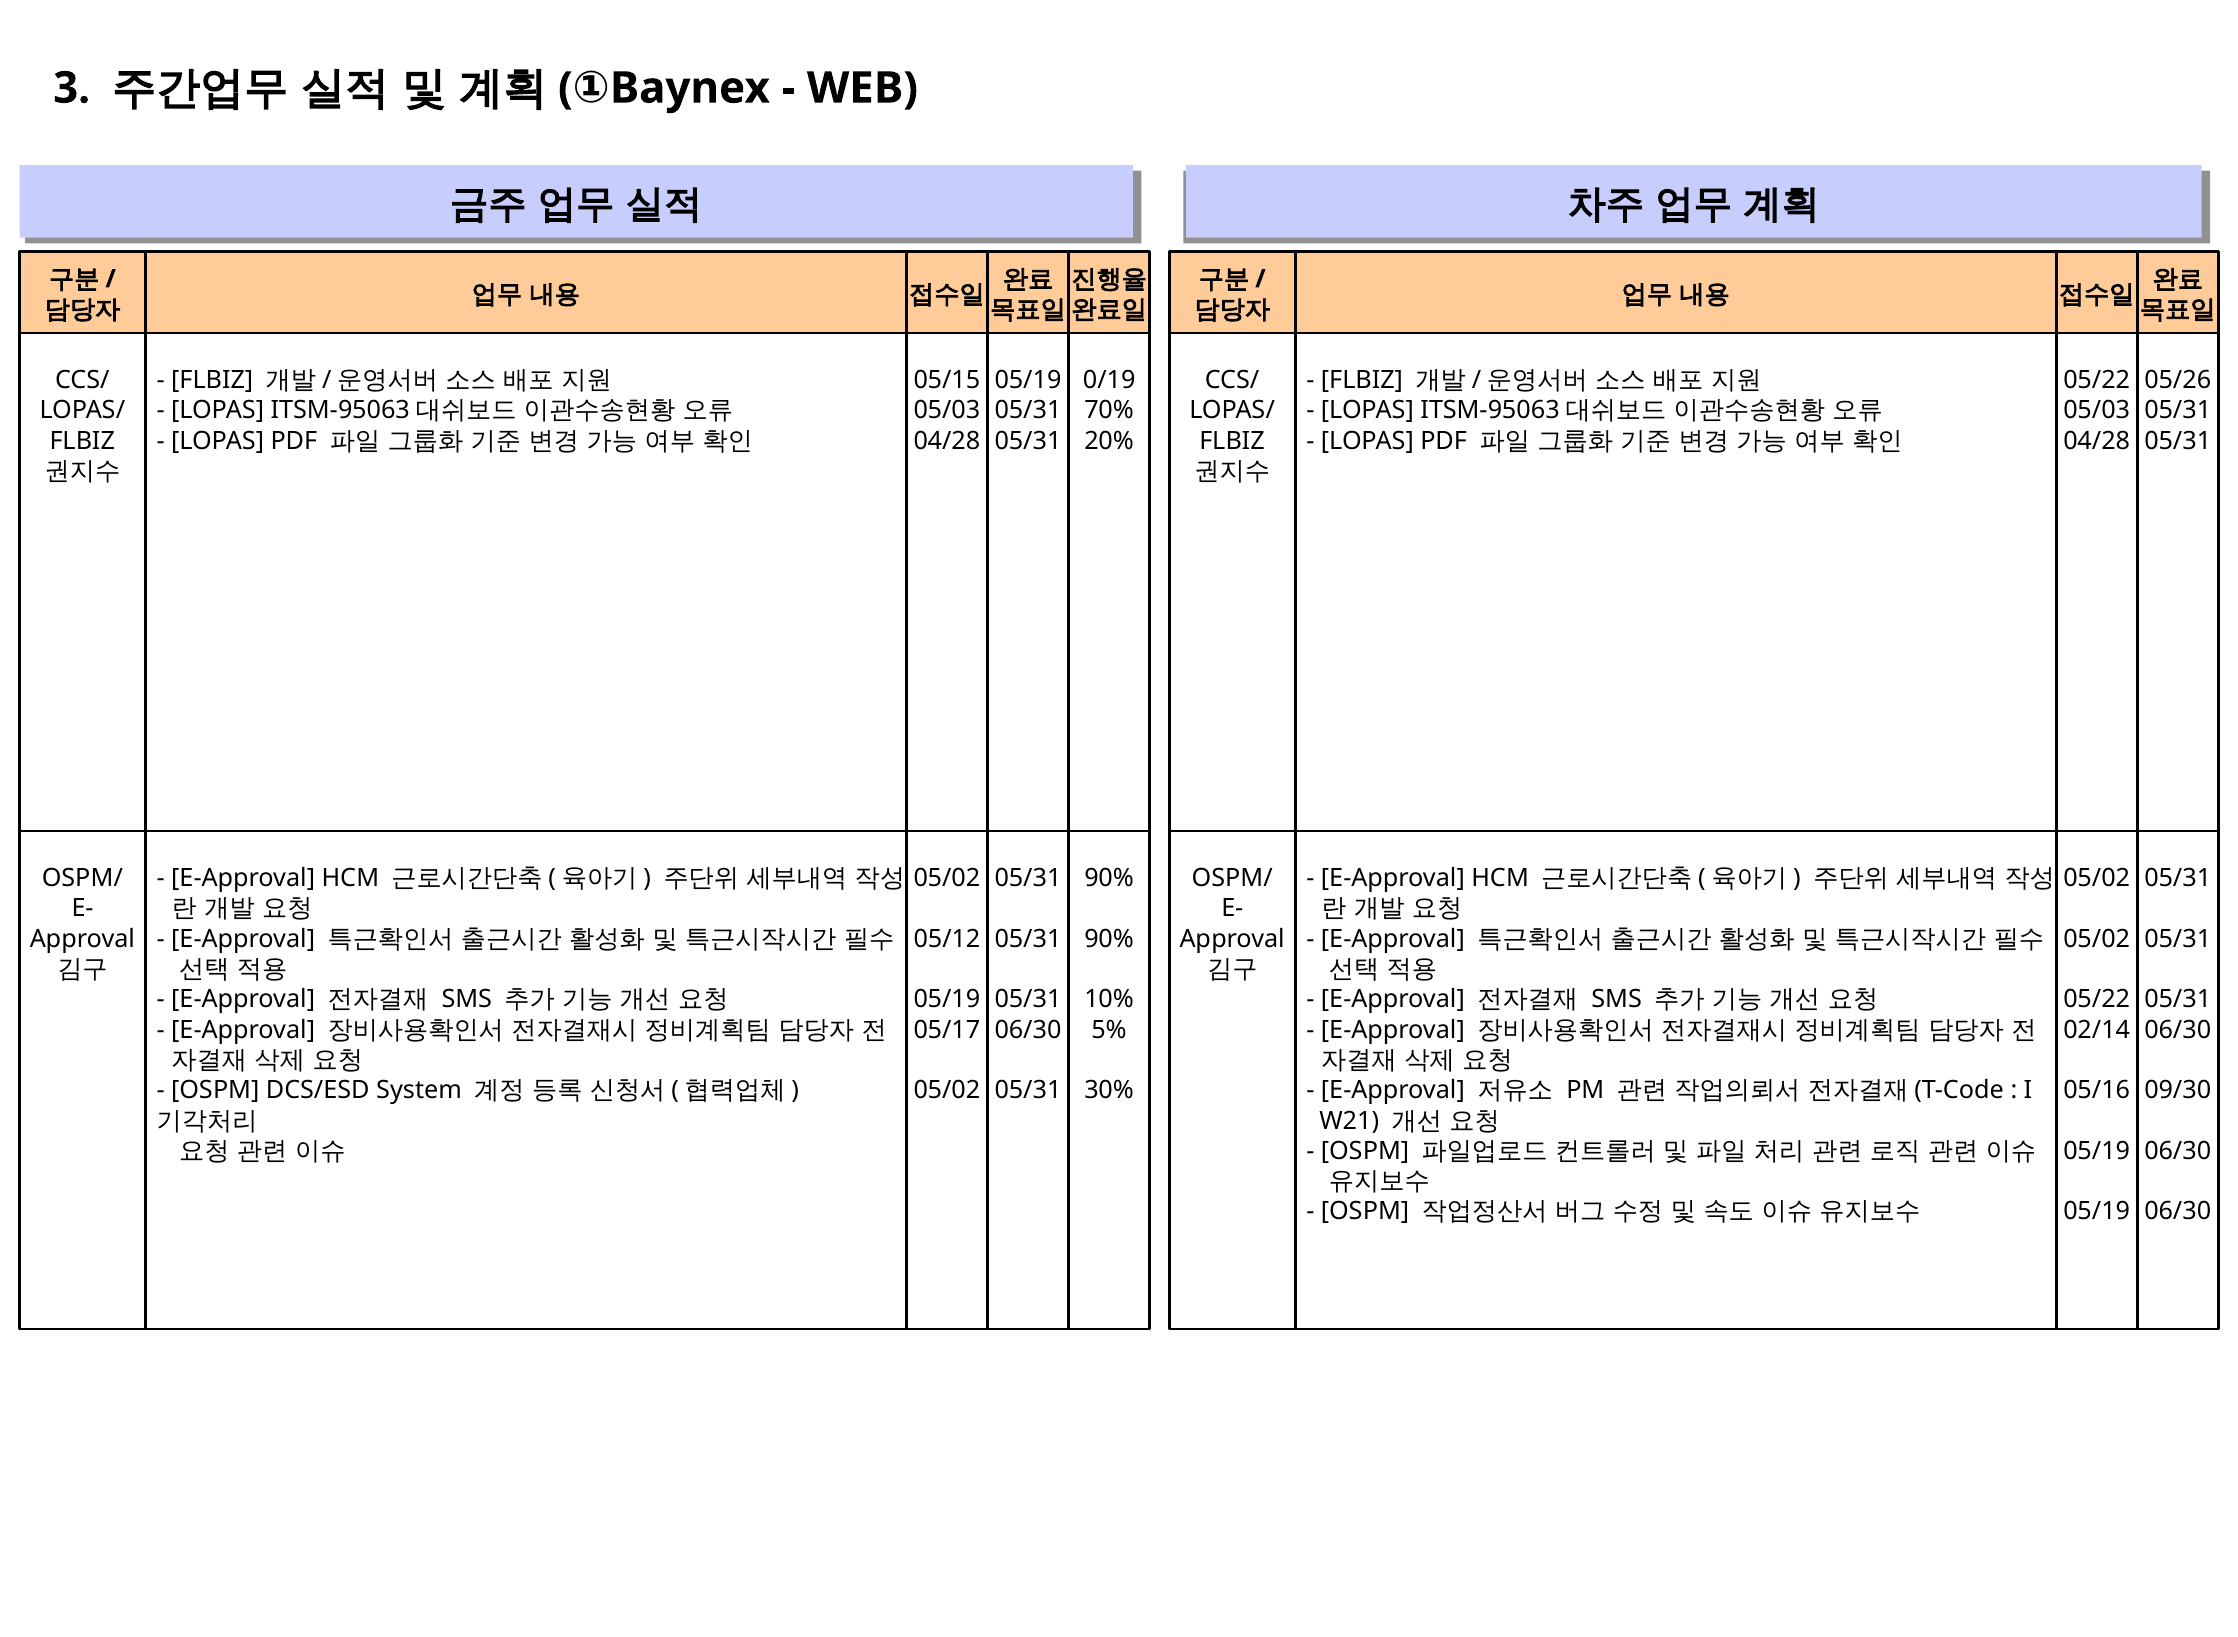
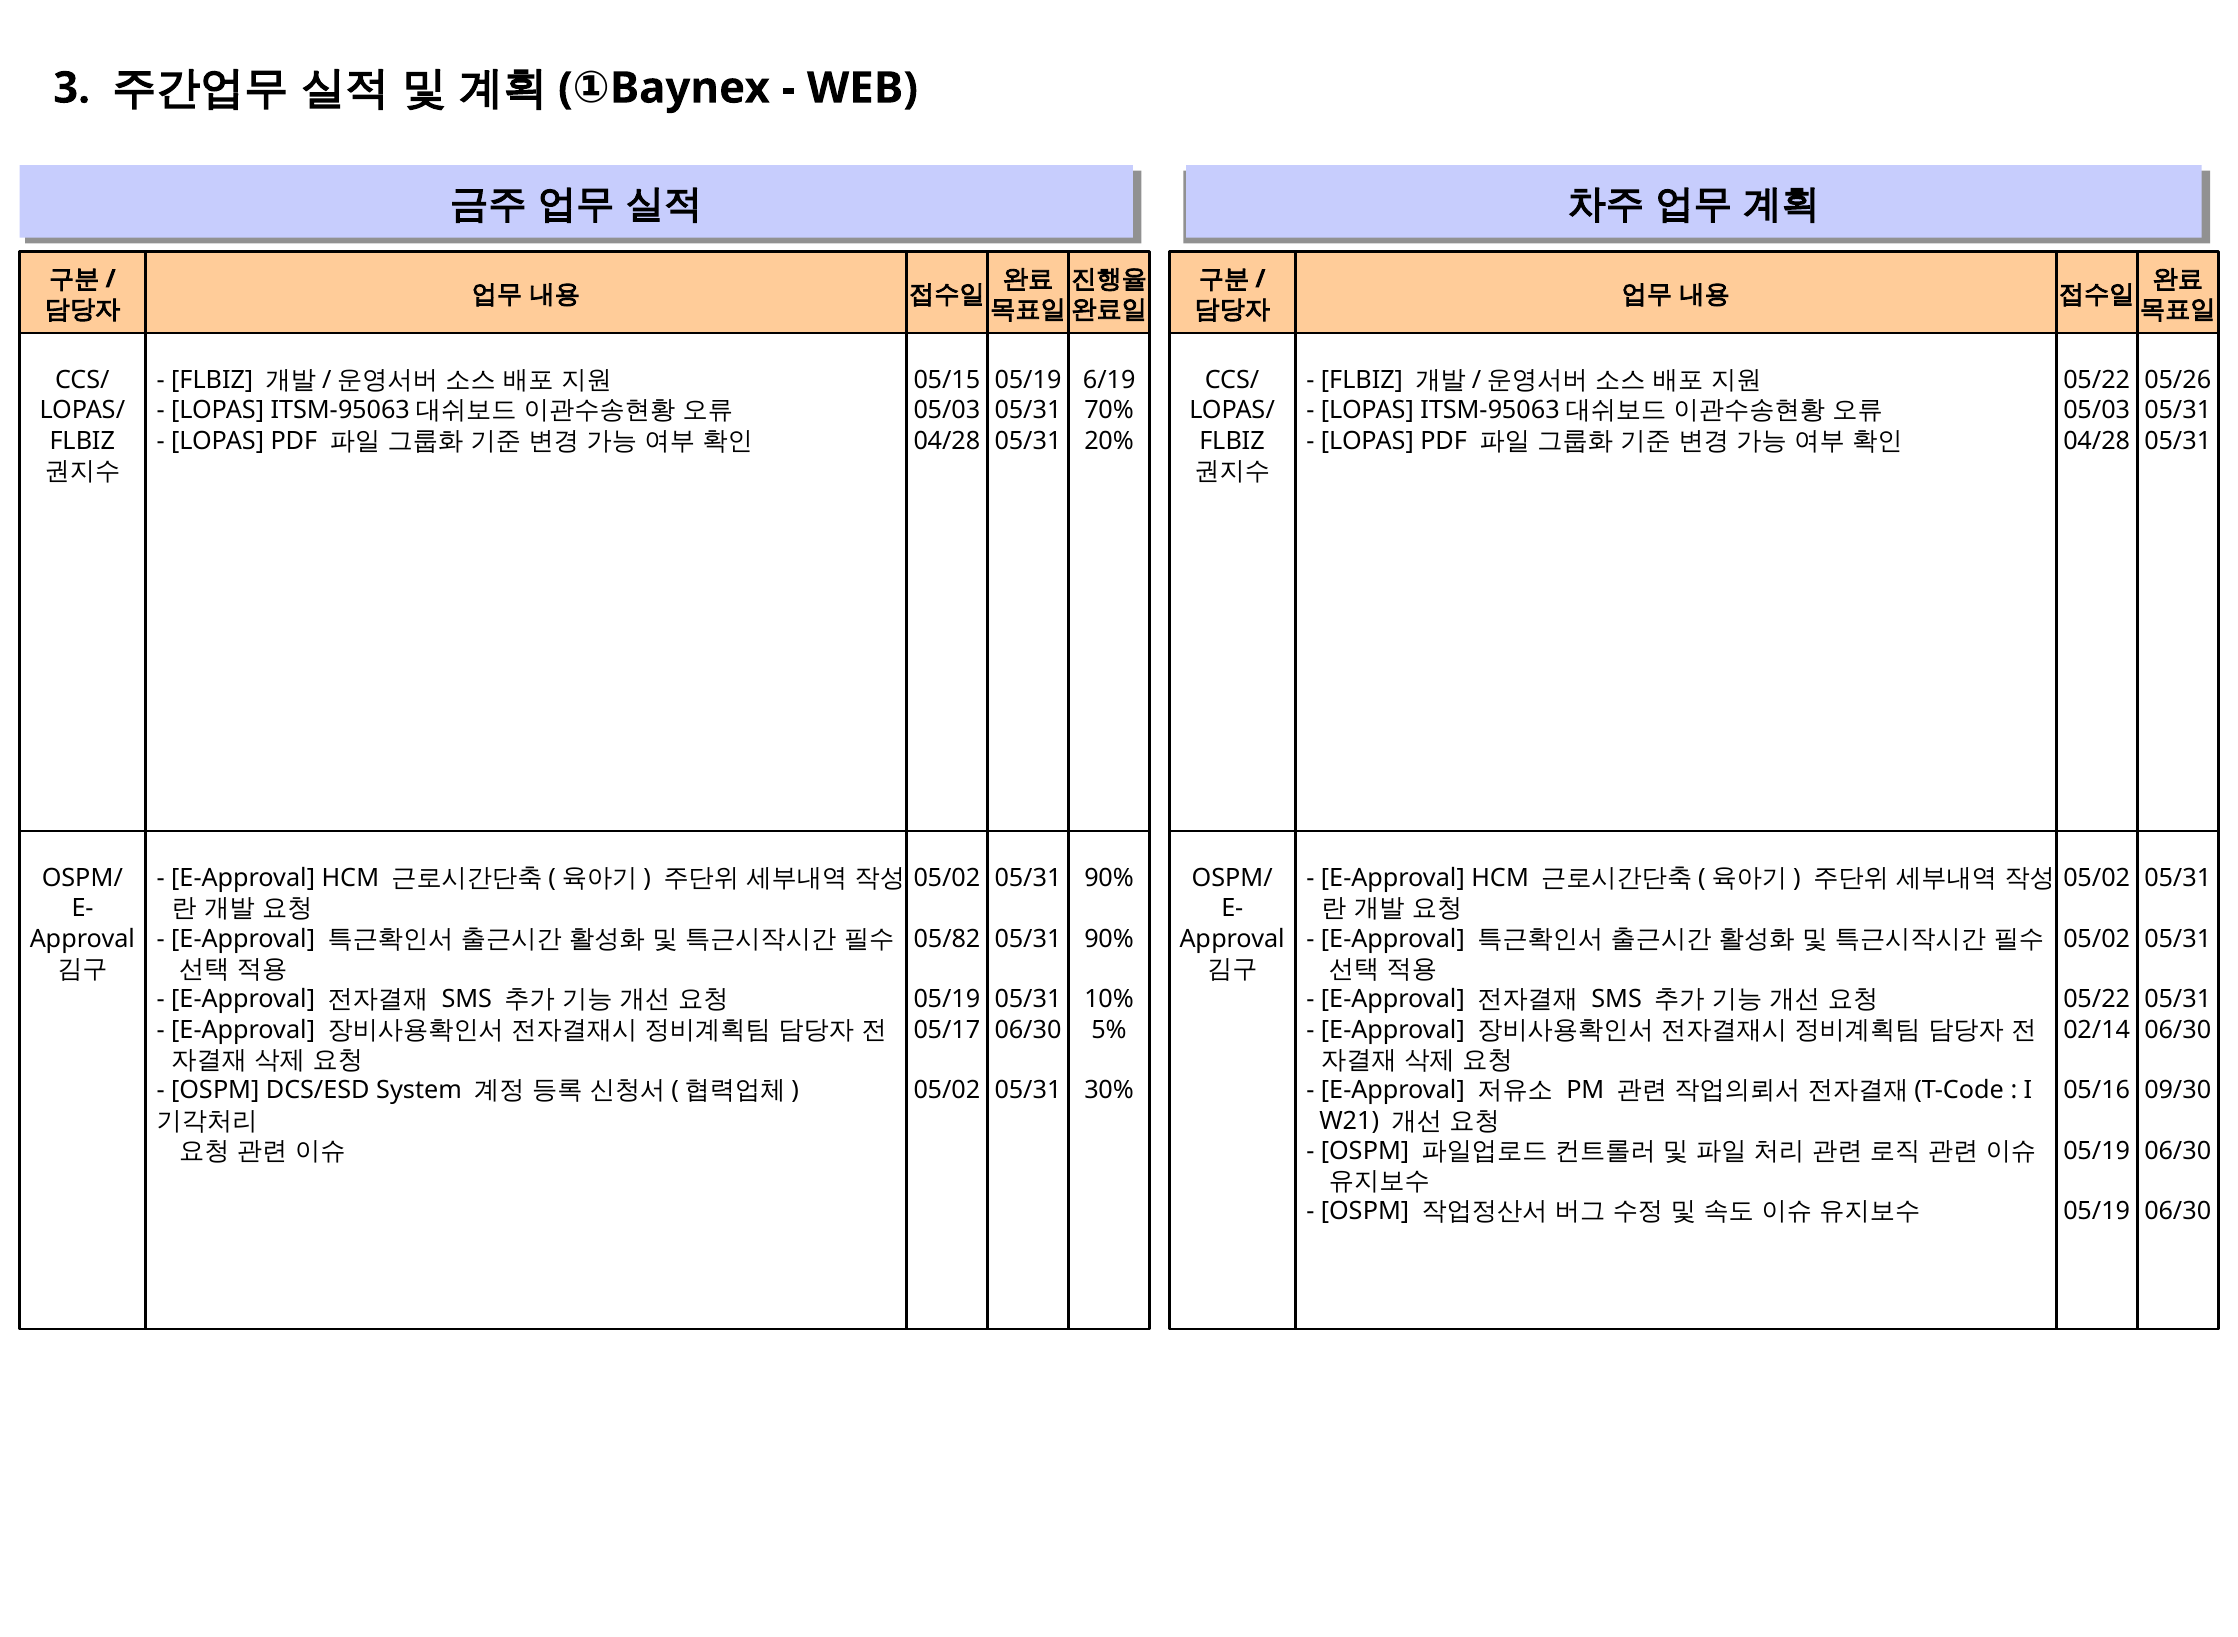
0/19: 0/19 -> 6/19 (1109, 380)
05/12: 05/12 -> 05/82 (947, 939)
